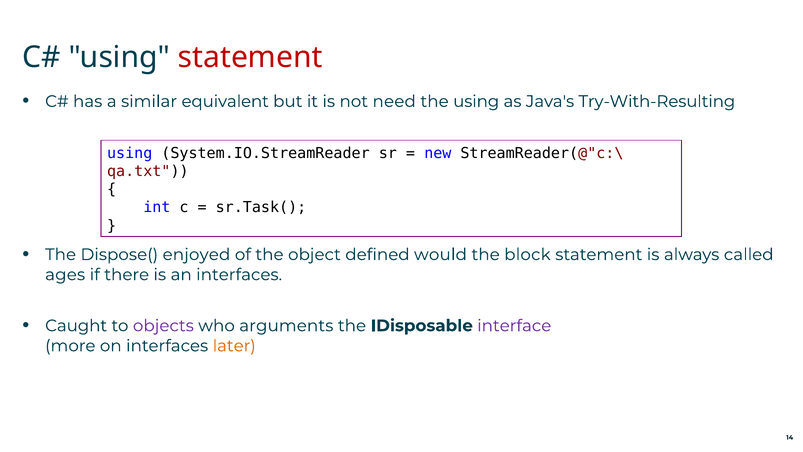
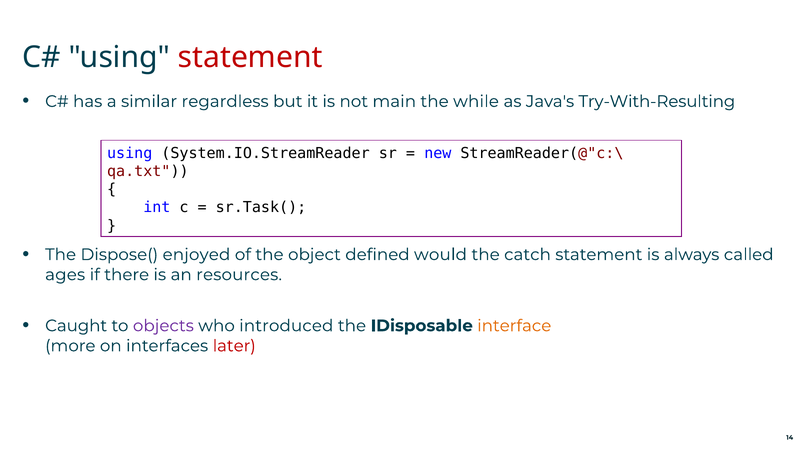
equivalent: equivalent -> regardless (225, 101)
need: need -> main (394, 101)
the using: using -> while (476, 101)
block: block -> catch (527, 254)
an interfaces: interfaces -> resources (239, 274)
arguments: arguments -> introduced (286, 326)
interface colour: purple -> orange (514, 326)
later colour: orange -> red (234, 346)
